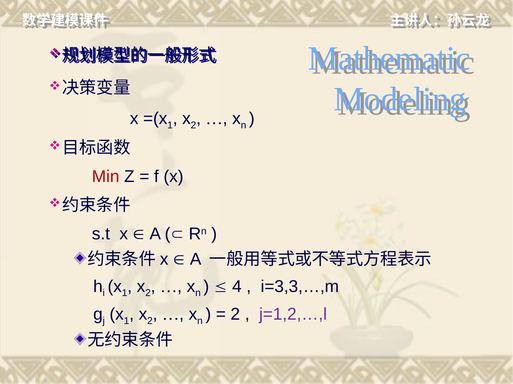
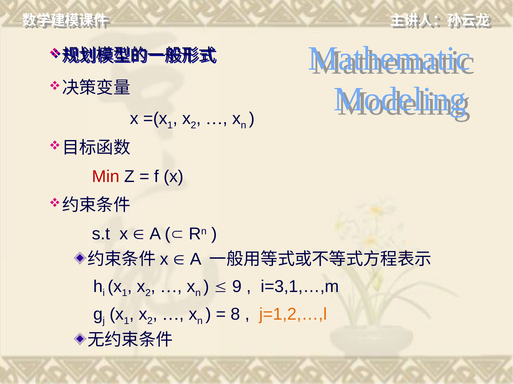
4: 4 -> 9 (237, 287)
i=3,3,…,m: i=3,3,…,m -> i=3,1,…,m (300, 287)
2: 2 -> 8 (235, 315)
j=1,2,…,l colour: purple -> orange (293, 315)
